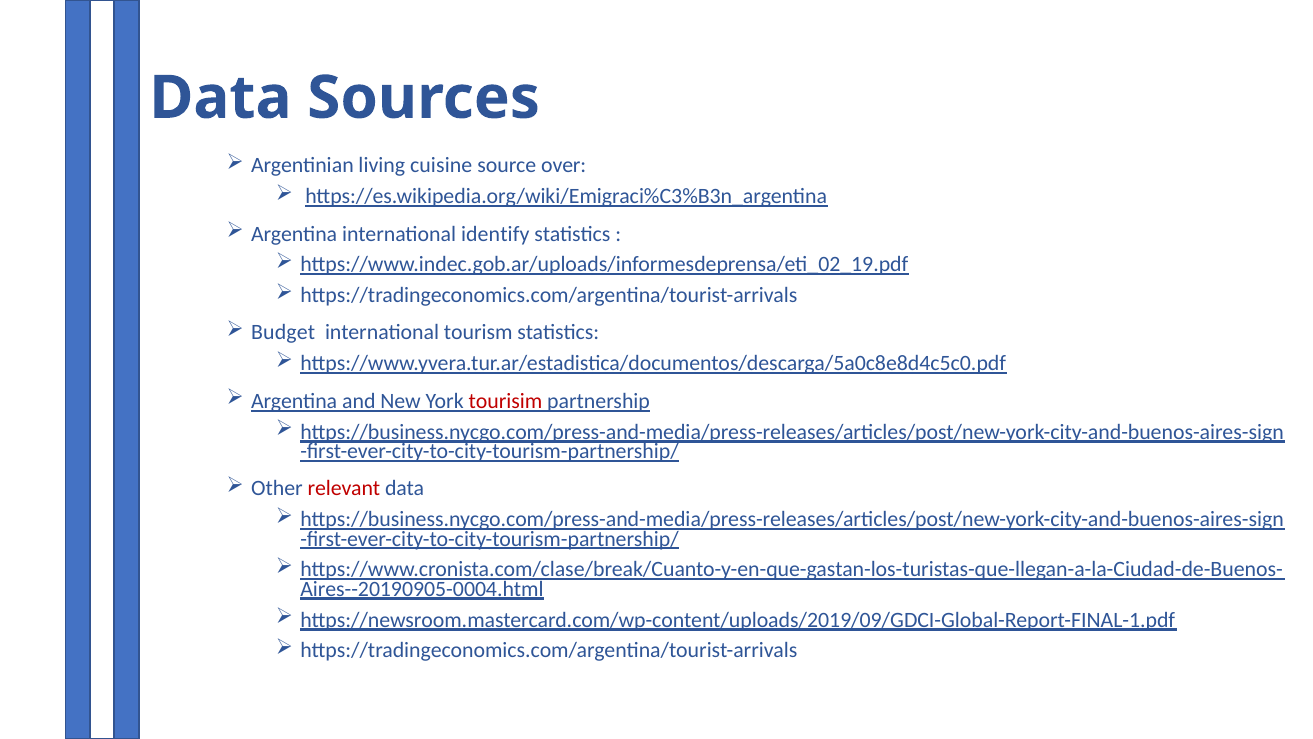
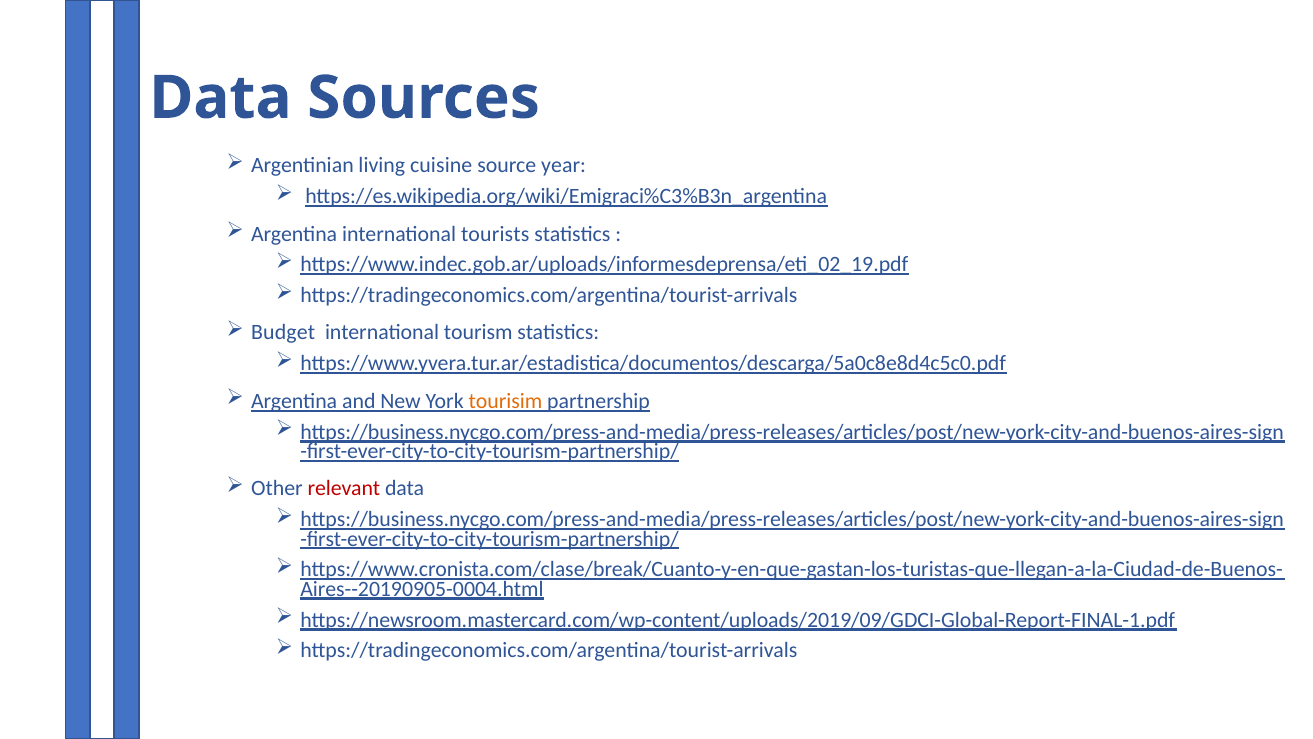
over: over -> year (564, 165)
identify: identify -> tourists (495, 234)
tourisim colour: red -> orange (506, 401)
